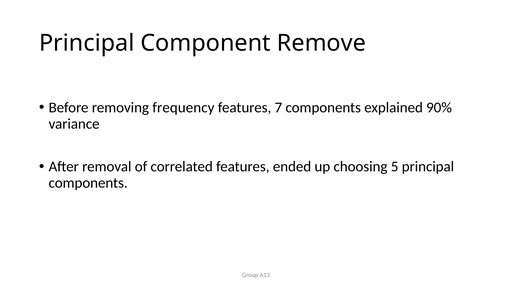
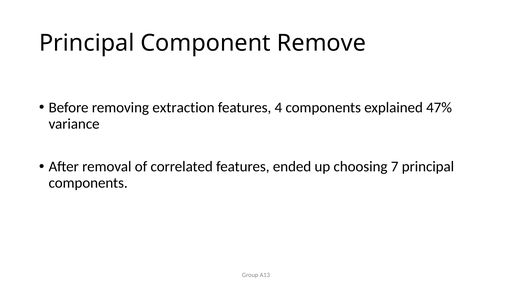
frequency: frequency -> extraction (183, 108)
7: 7 -> 4 (278, 108)
90%: 90% -> 47% (439, 108)
5: 5 -> 7 (395, 167)
